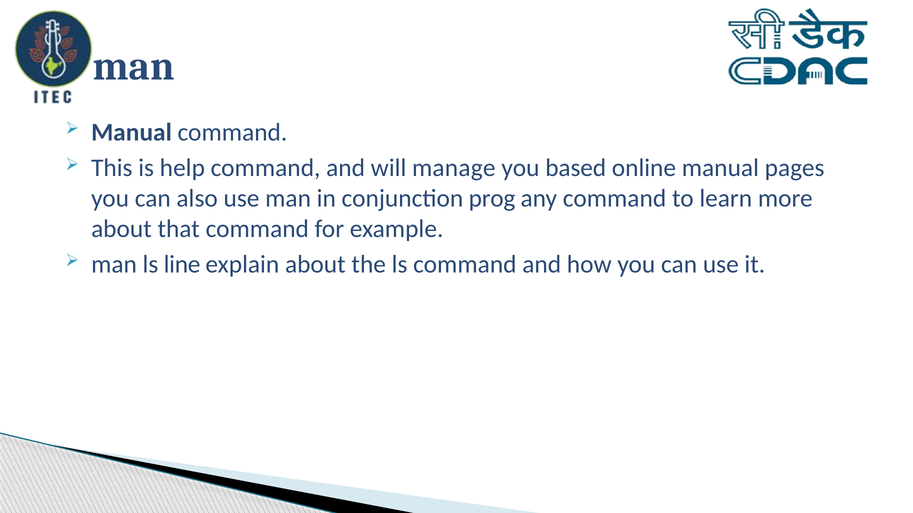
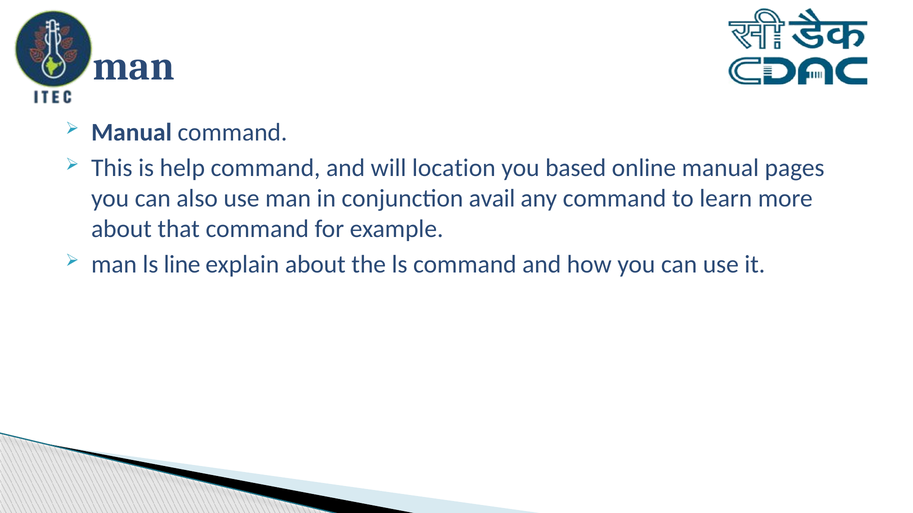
manage: manage -> location (454, 168)
prog: prog -> avail (492, 198)
